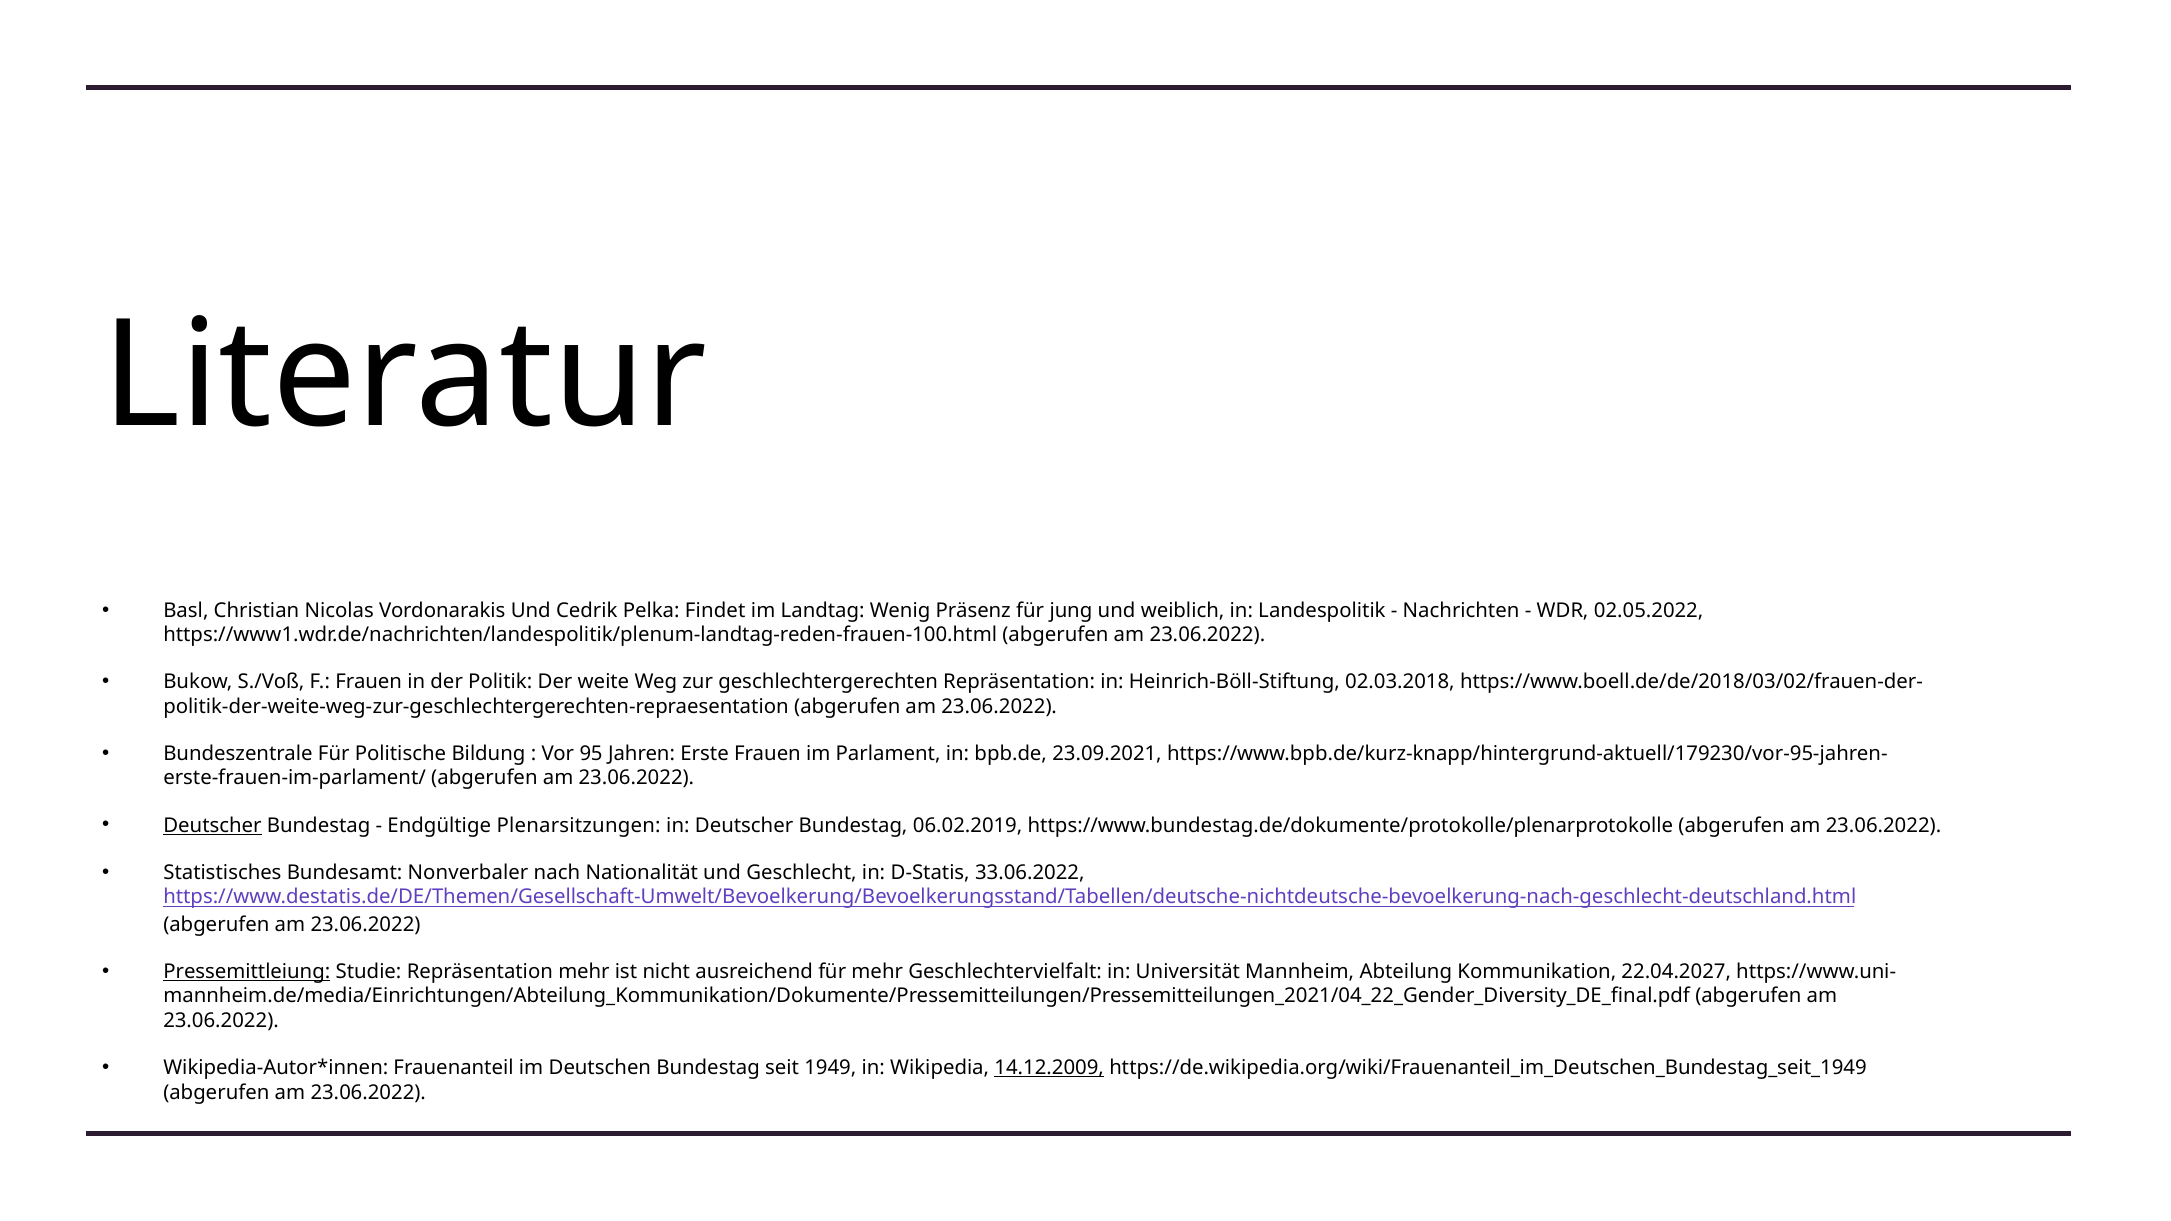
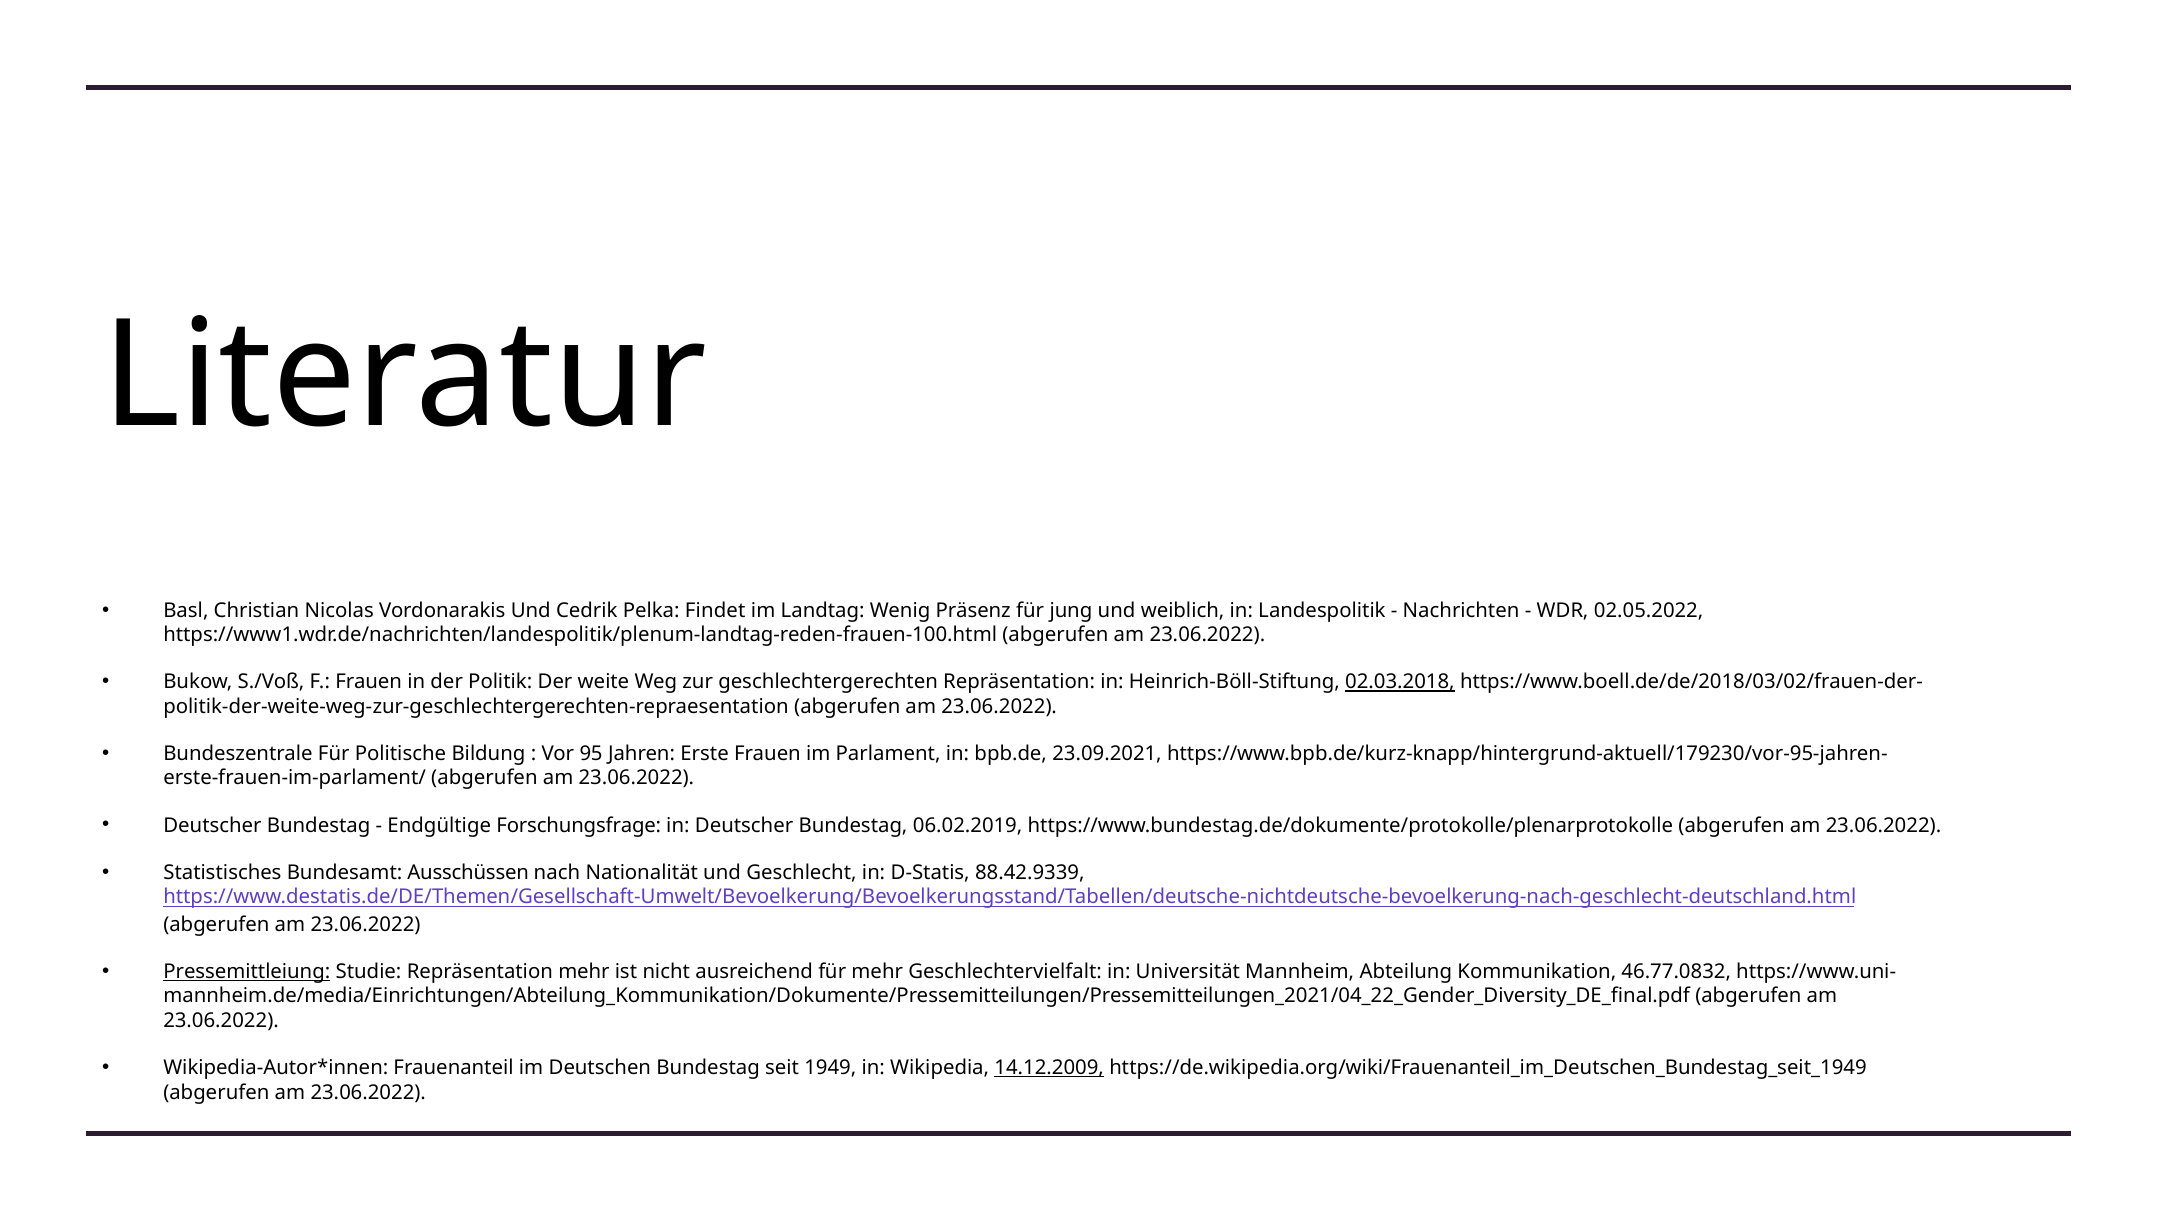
02.03.2018 underline: none -> present (1400, 682)
Deutscher underline: present -> none (212, 825)
Plenarsitzungen: Plenarsitzungen -> Forschungsfrage (579, 825)
Nonverbaler: Nonverbaler -> Ausschüssen (468, 873)
33.06.2022: 33.06.2022 -> 88.42.9339 (1030, 873)
22.04.2027: 22.04.2027 -> 46.77.0832 (1676, 972)
